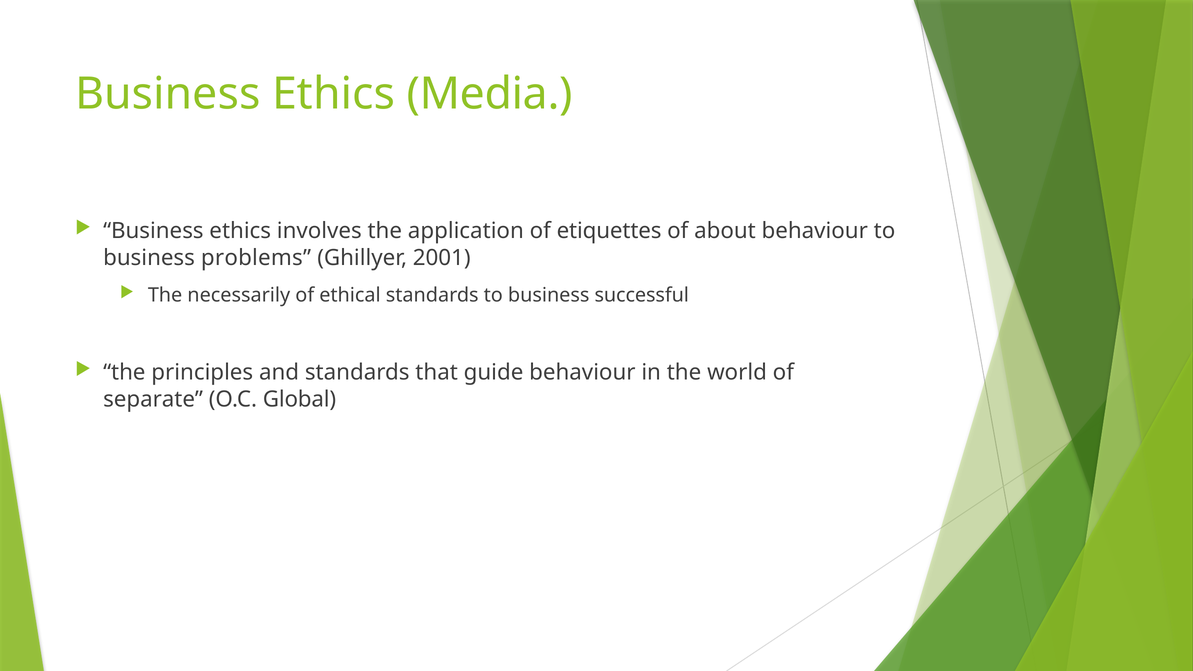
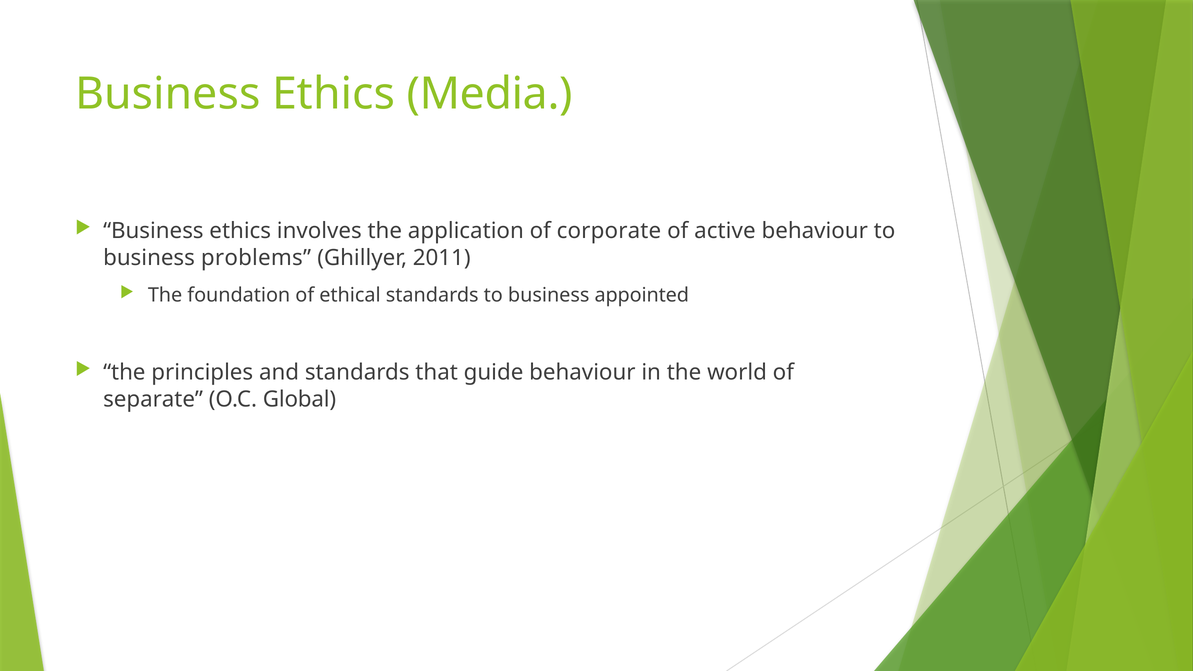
etiquettes: etiquettes -> corporate (609, 231)
about: about -> active (725, 231)
2001: 2001 -> 2011 (442, 258)
necessarily: necessarily -> foundation (239, 295)
successful: successful -> appointed (642, 295)
